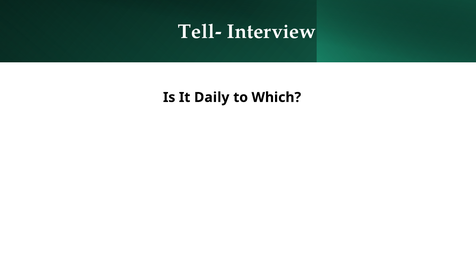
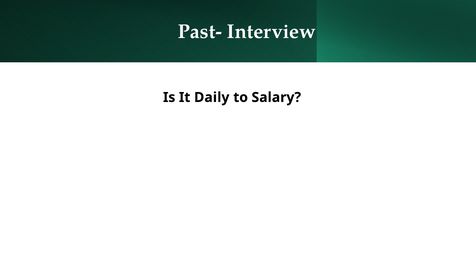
Tell-: Tell- -> Past- (200, 32)
Which: Which -> Salary (276, 97)
